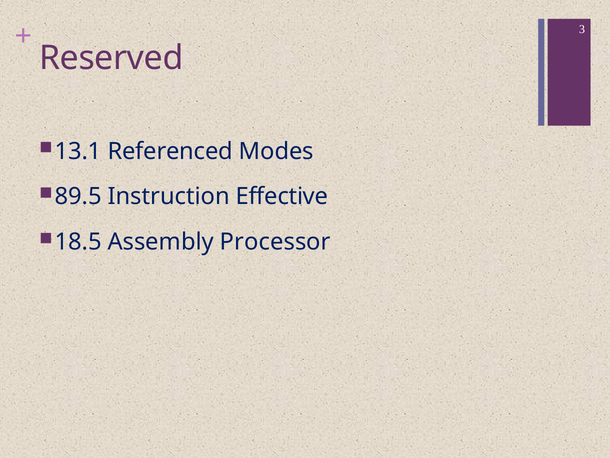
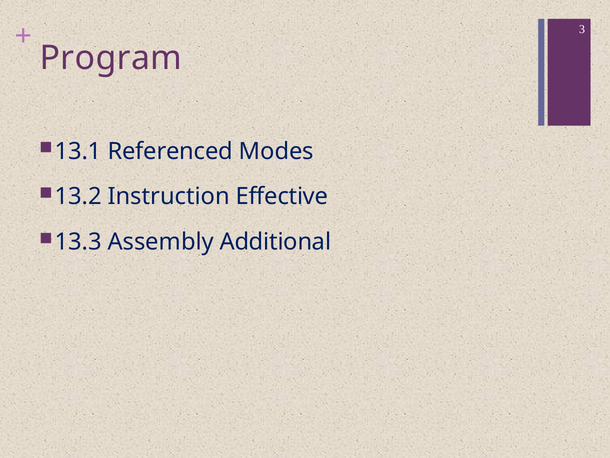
Reserved: Reserved -> Program (111, 58)
89.5: 89.5 -> 13.2 (78, 196)
18.5: 18.5 -> 13.3 (78, 242)
Processor: Processor -> Additional (275, 242)
